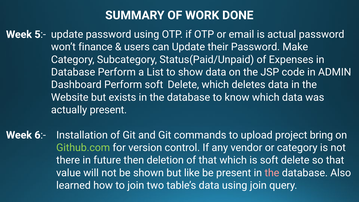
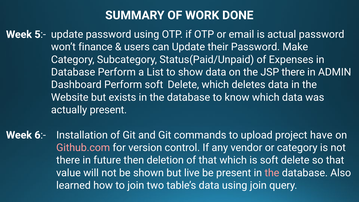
JSP code: code -> there (293, 72)
bring: bring -> have (321, 135)
Github.com colour: light green -> pink (83, 148)
like: like -> live (192, 173)
